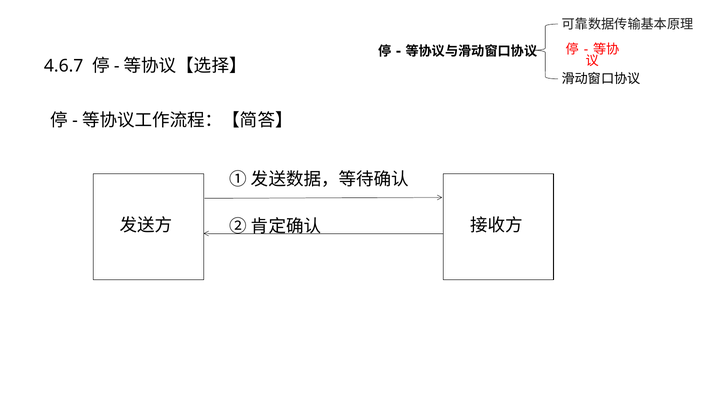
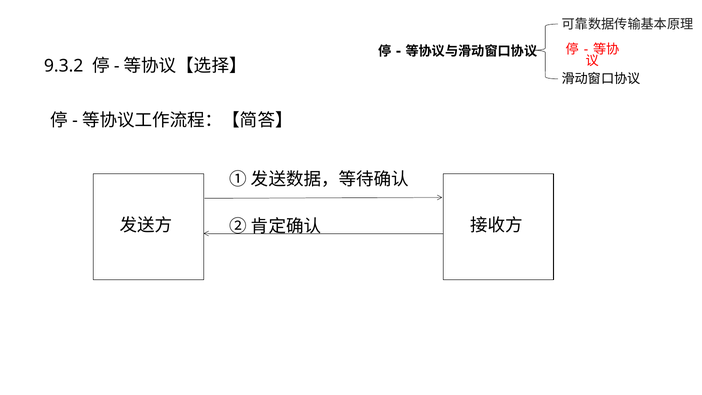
4.6.7: 4.6.7 -> 9.3.2 (64, 66)
